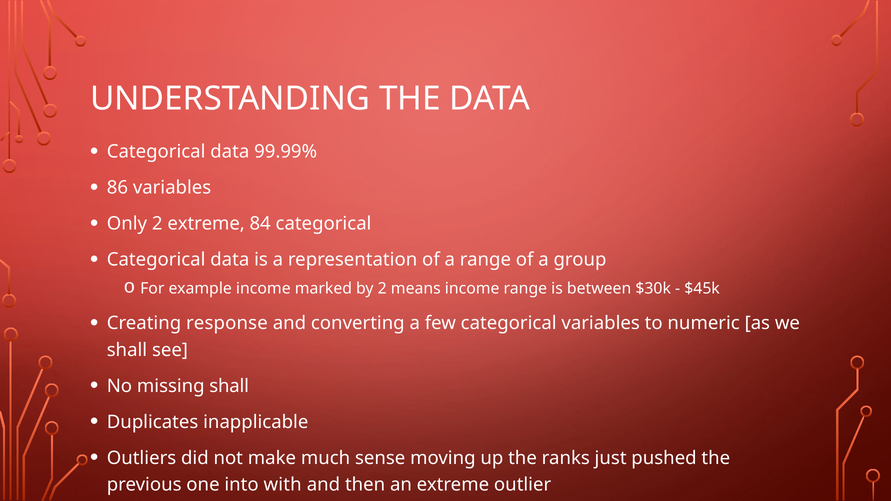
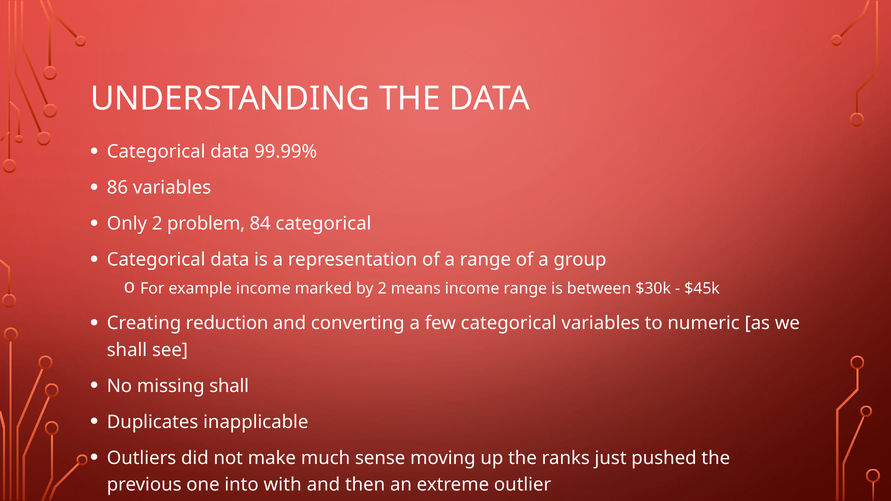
2 extreme: extreme -> problem (206, 224)
response: response -> reduction (227, 323)
